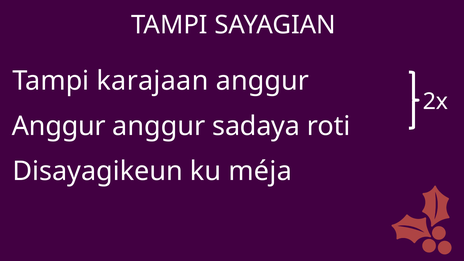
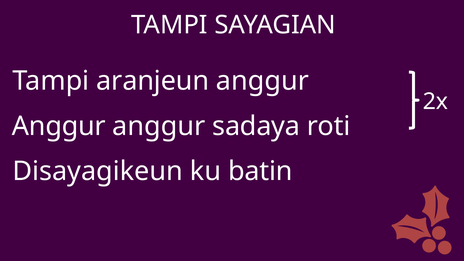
karajaan: karajaan -> aranjeun (153, 81)
méja: méja -> batin (260, 171)
